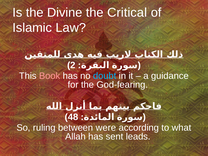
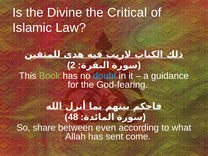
Book colour: pink -> light green (50, 76)
ruling: ruling -> share (44, 128)
were: were -> even (106, 128)
leads: leads -> come (138, 137)
